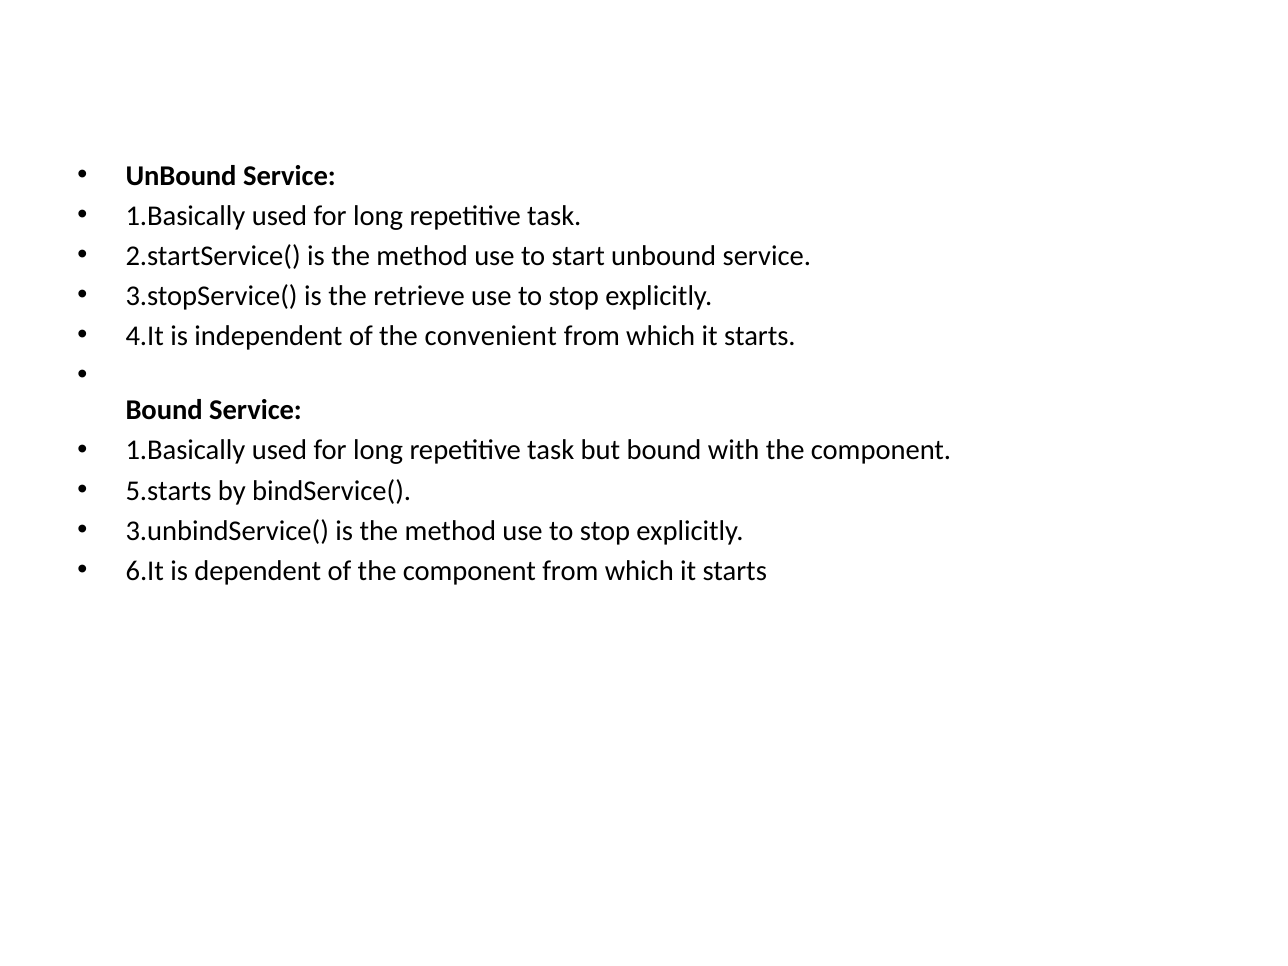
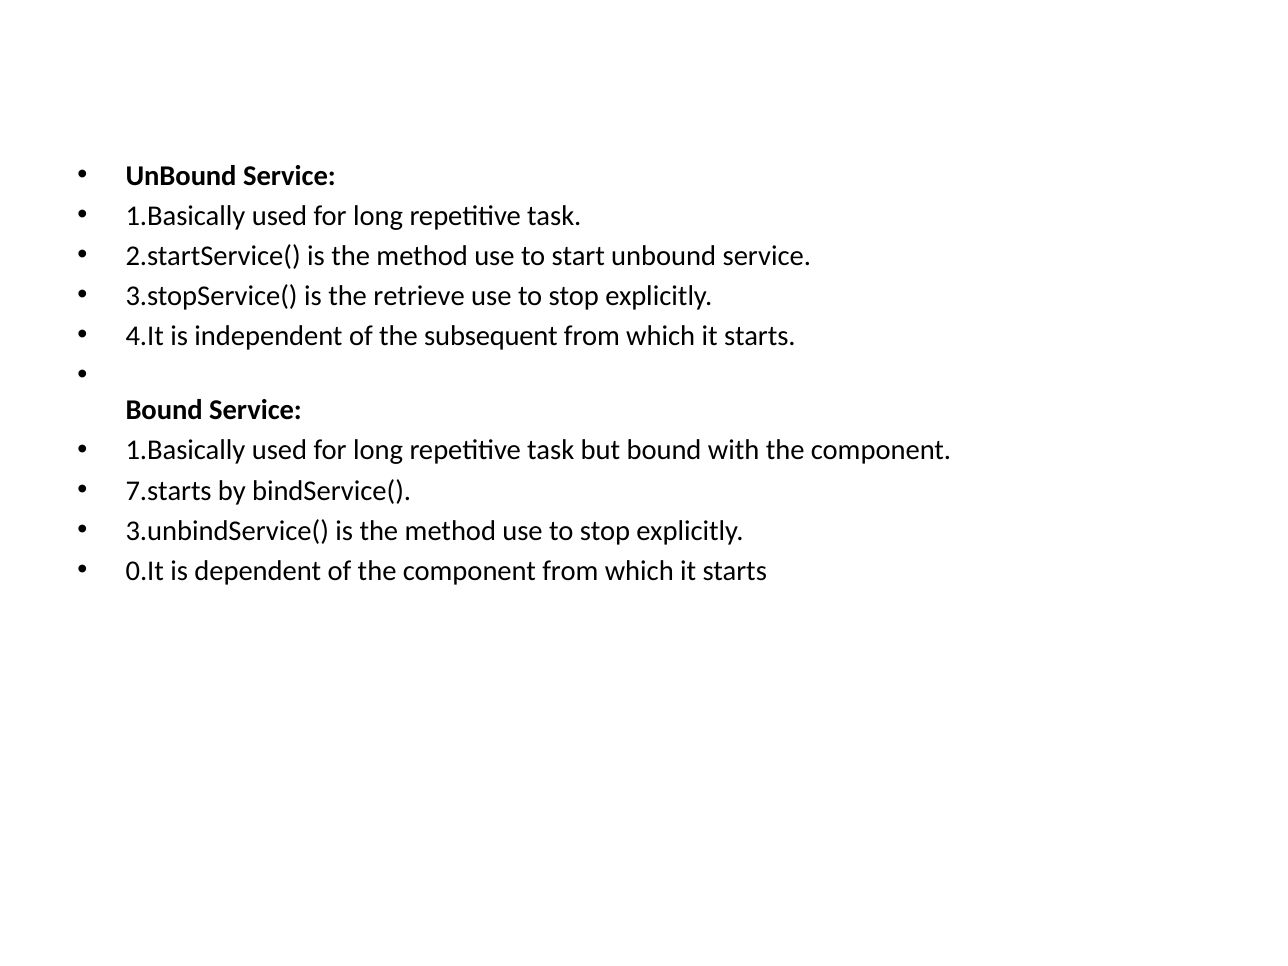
convenient: convenient -> subsequent (491, 336)
5.starts: 5.starts -> 7.starts (169, 491)
6.It: 6.It -> 0.It (145, 571)
